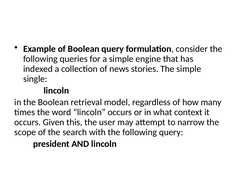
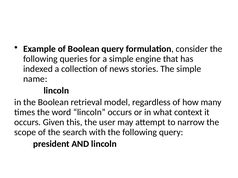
single: single -> name (35, 79)
